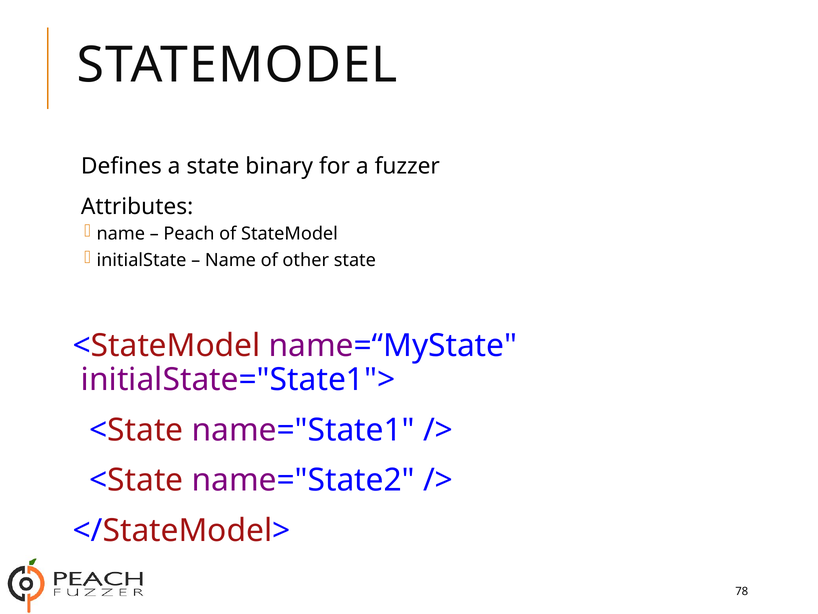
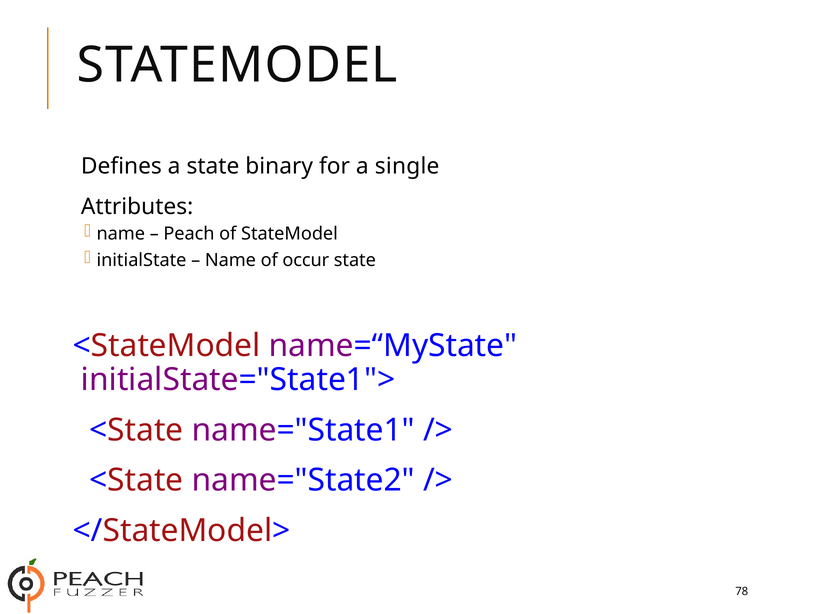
fuzzer: fuzzer -> single (407, 166)
other: other -> occur (306, 260)
